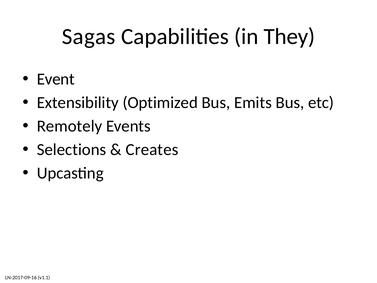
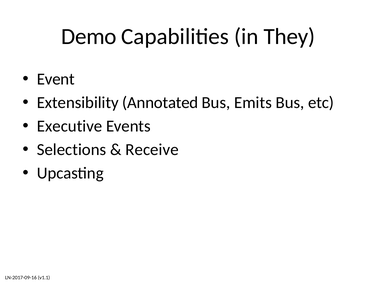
Sagas: Sagas -> Demo (89, 36)
Optimized: Optimized -> Annotated (160, 103)
Remotely: Remotely -> Executive (70, 126)
Creates: Creates -> Receive (152, 149)
